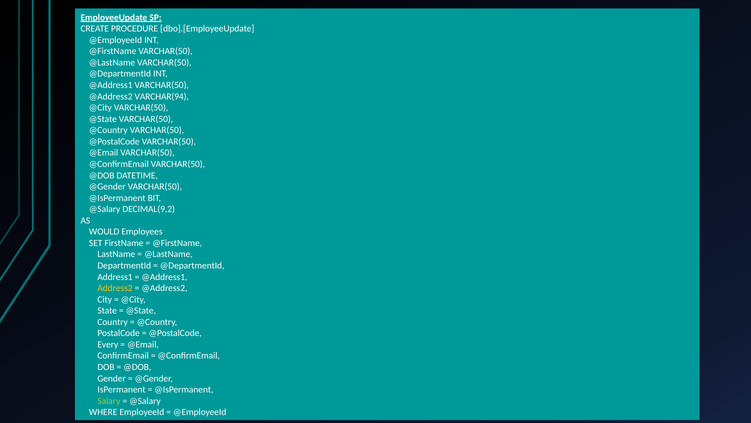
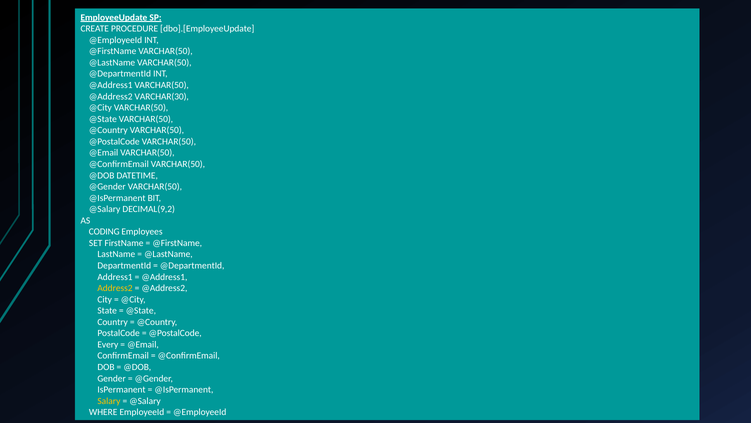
VARCHAR(94: VARCHAR(94 -> VARCHAR(30 (162, 96)
WOULD: WOULD -> CODING (104, 232)
Salary colour: light green -> yellow (109, 401)
